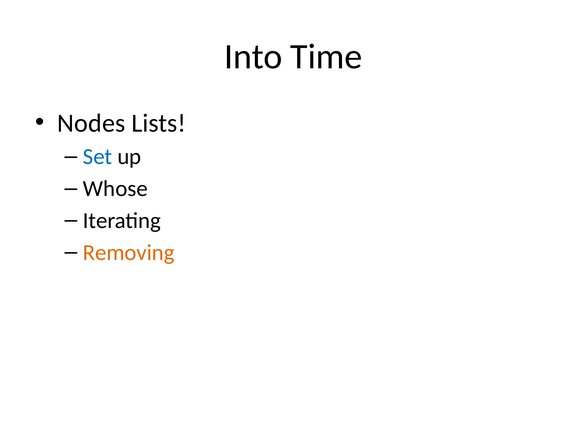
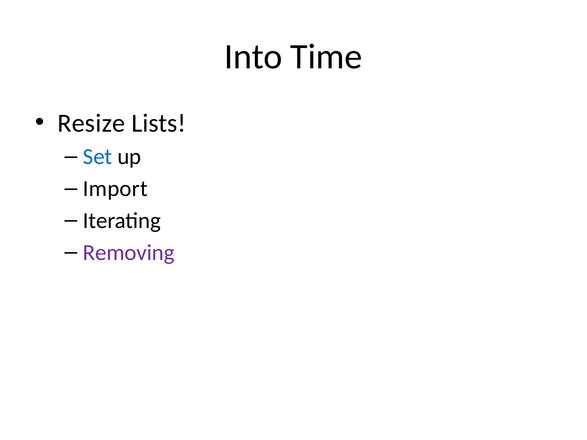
Nodes: Nodes -> Resize (91, 123)
Whose: Whose -> Import (115, 189)
Removing colour: orange -> purple (129, 253)
